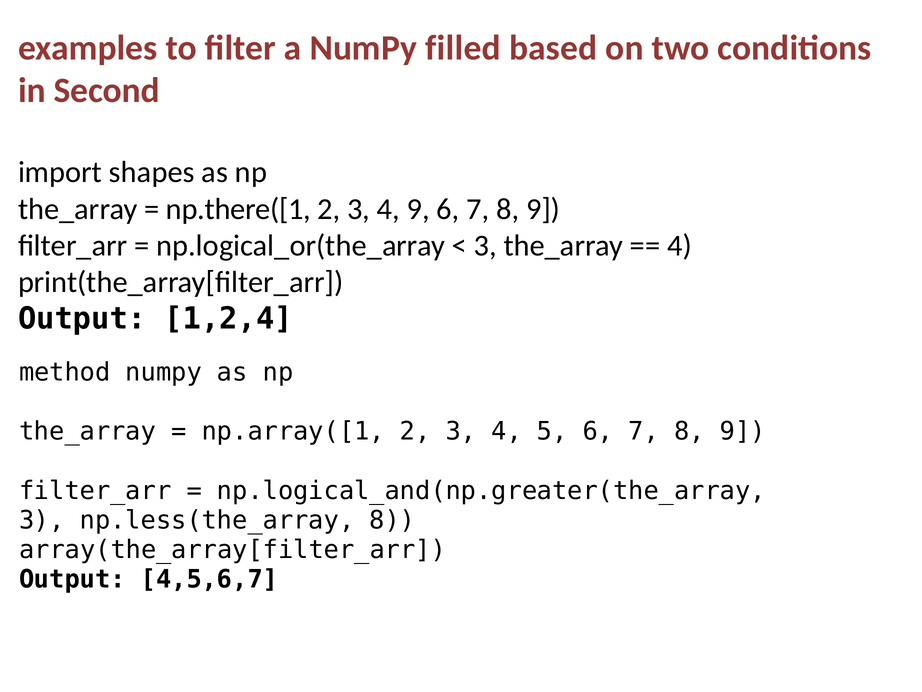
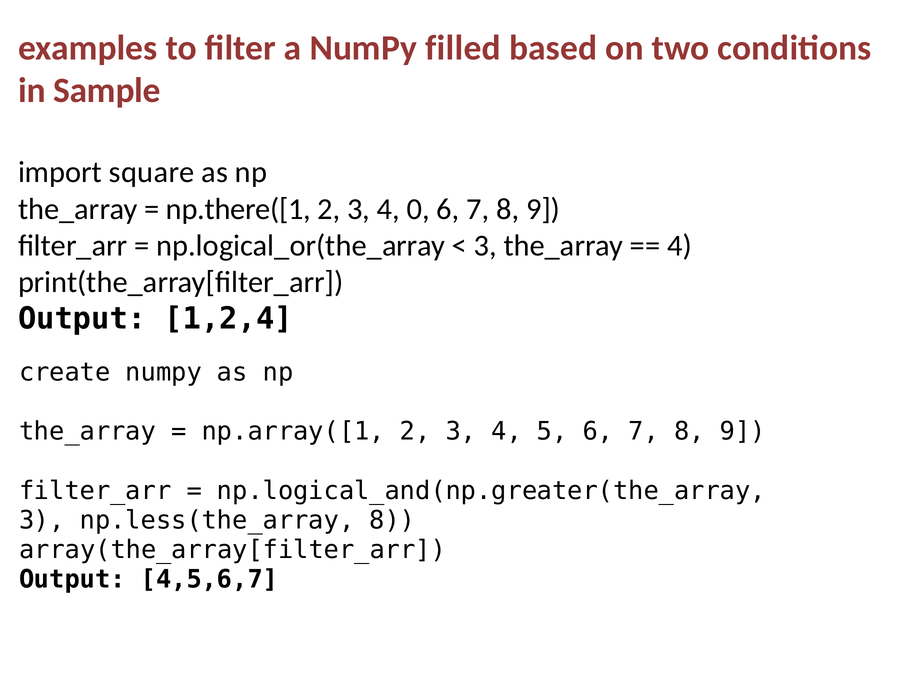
Second: Second -> Sample (107, 91)
shapes: shapes -> square (152, 172)
4 9: 9 -> 0 (418, 209)
method: method -> create (65, 372)
